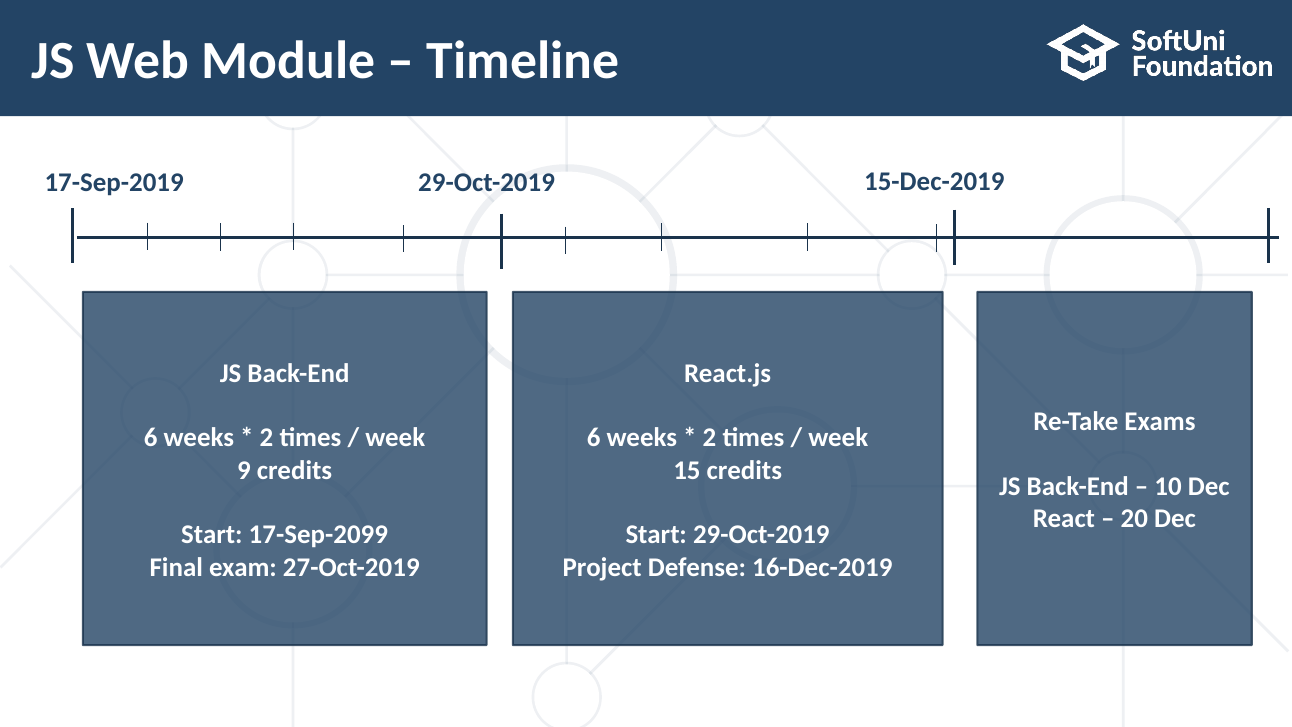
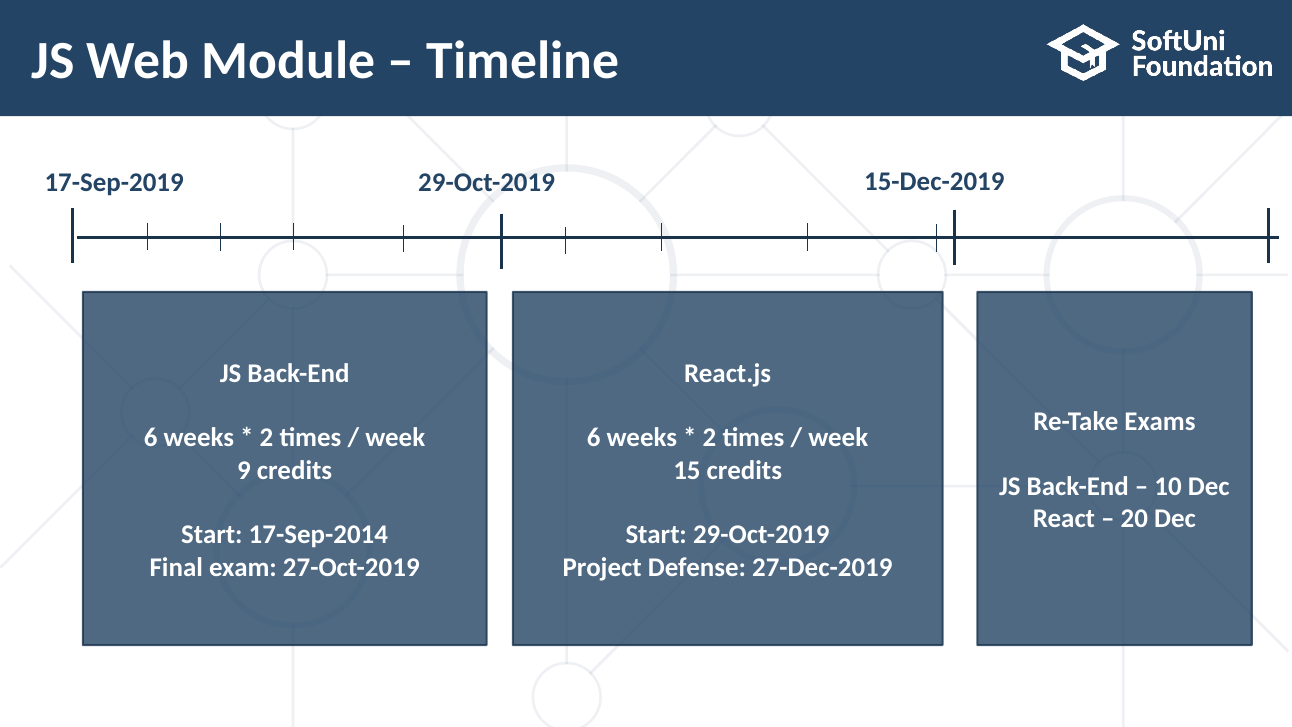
17-Sep-2099: 17-Sep-2099 -> 17-Sep-2014 (318, 535)
16-Dec-2019: 16-Dec-2019 -> 27-Dec-2019 (822, 567)
